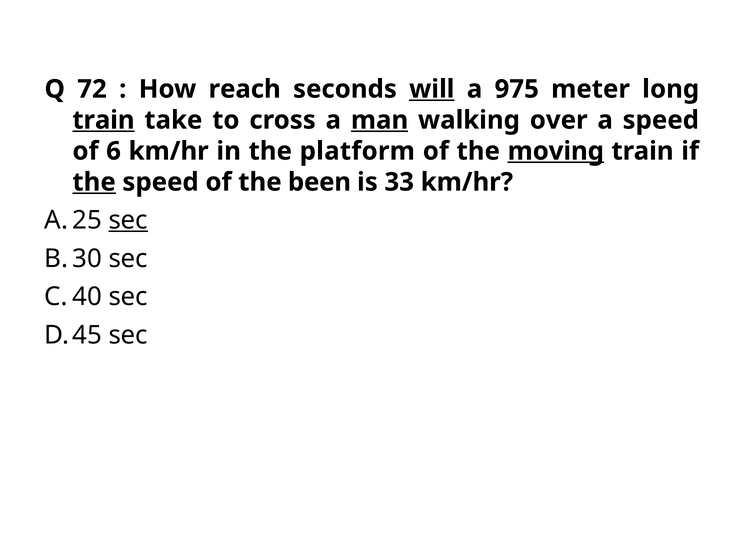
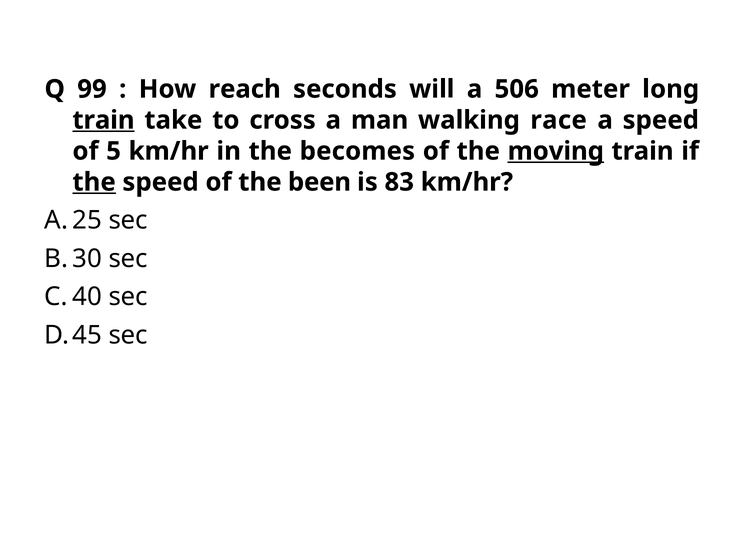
72: 72 -> 99 (92, 89)
will underline: present -> none (432, 89)
975: 975 -> 506 (517, 89)
man underline: present -> none (380, 120)
over: over -> race (559, 120)
6: 6 -> 5 (114, 151)
platform: platform -> becomes (357, 151)
33: 33 -> 83 (399, 182)
sec underline: present -> none (128, 220)
